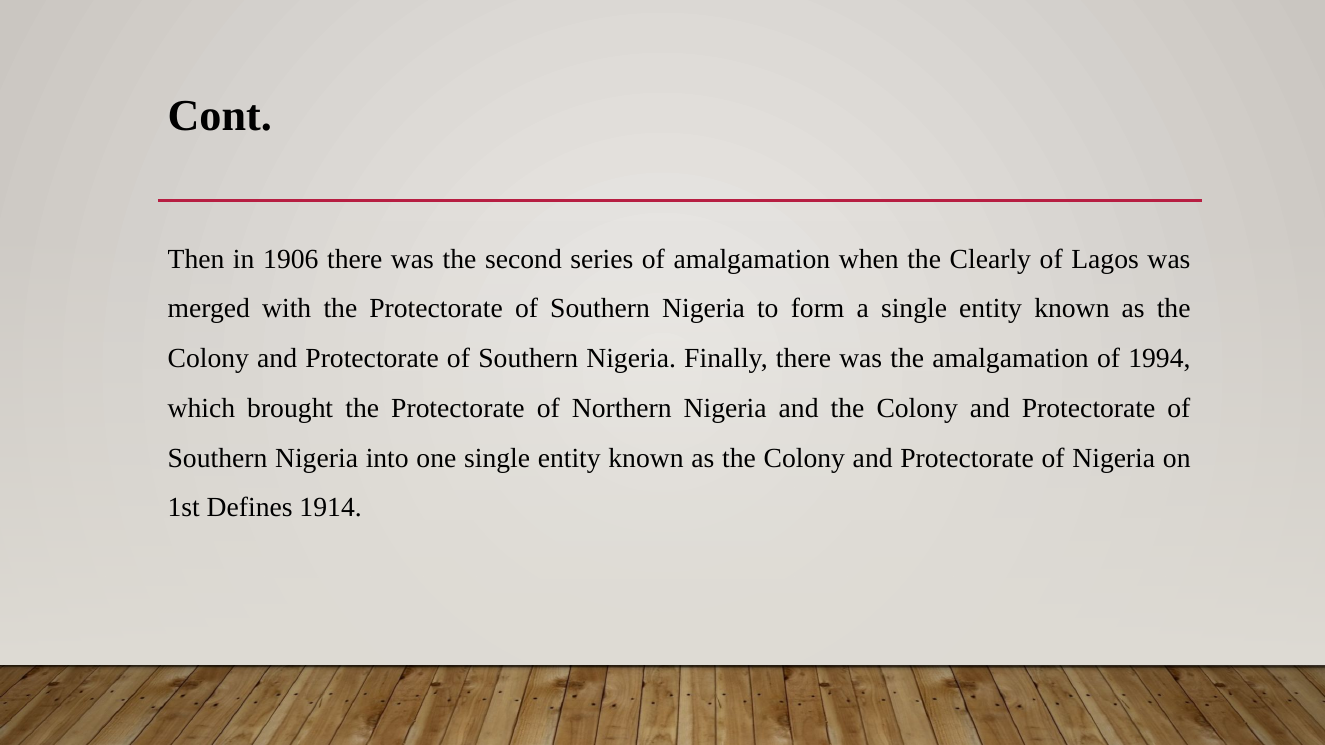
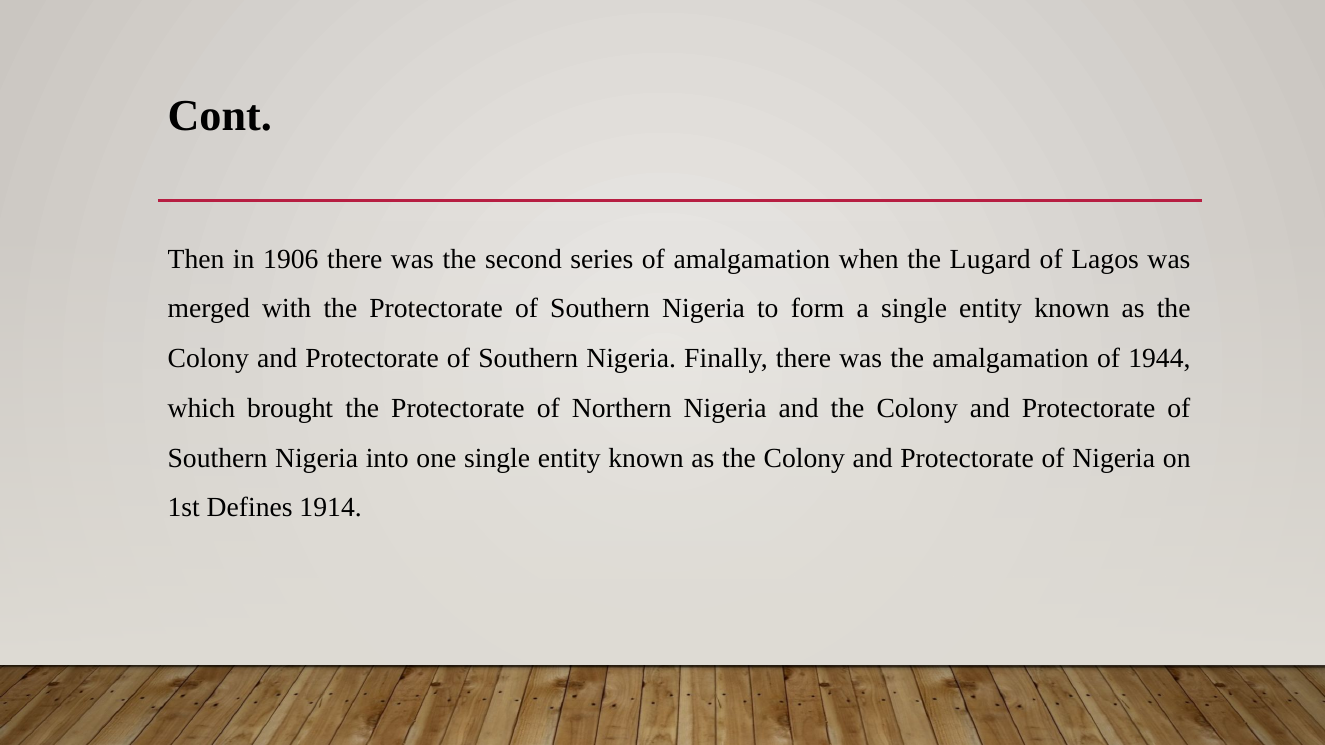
Clearly: Clearly -> Lugard (990, 259)
1994: 1994 -> 1944 (1159, 359)
